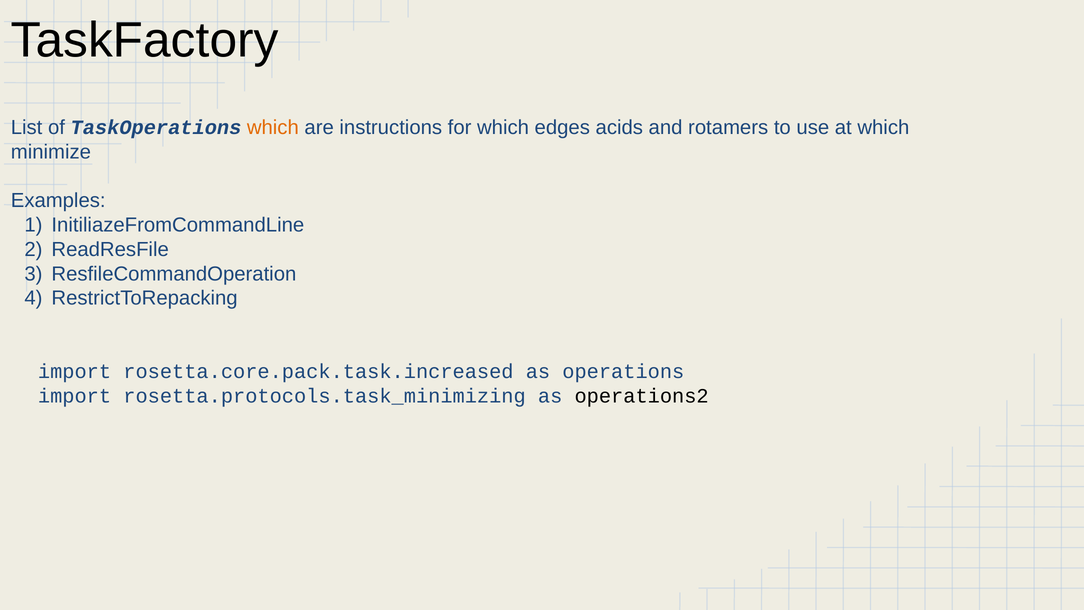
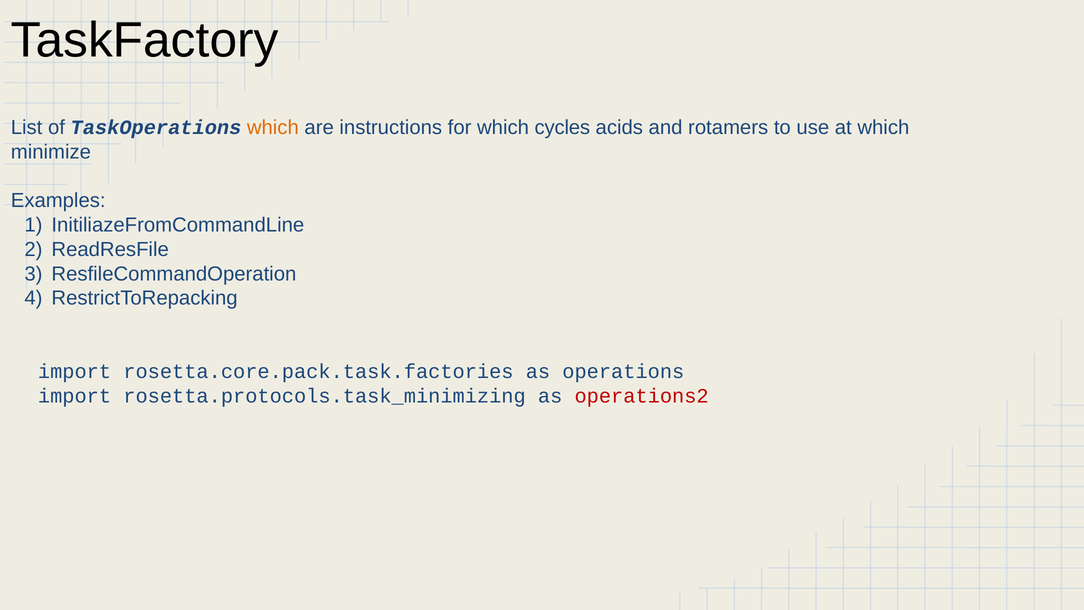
edges: edges -> cycles (562, 127)
rosetta.core.pack.task.increased: rosetta.core.pack.task.increased -> rosetta.core.pack.task.factories (318, 371)
operations2 colour: black -> red (642, 396)
